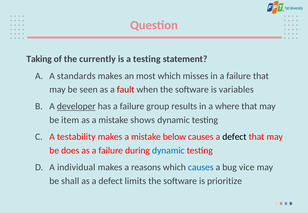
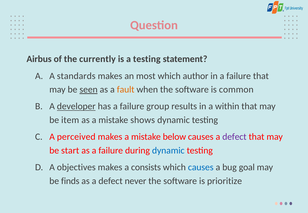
Taking: Taking -> Airbus (39, 59)
misses: misses -> author (196, 76)
seen underline: none -> present (89, 90)
fault colour: red -> orange (126, 90)
variables: variables -> common (236, 90)
where: where -> within (227, 106)
testability: testability -> perceived (76, 137)
defect colour: black -> purple (234, 137)
does: does -> start (70, 151)
individual: individual -> objectives (76, 167)
reasons: reasons -> consists (146, 167)
vice: vice -> goal (247, 167)
shall: shall -> finds (70, 181)
limits: limits -> never (136, 181)
